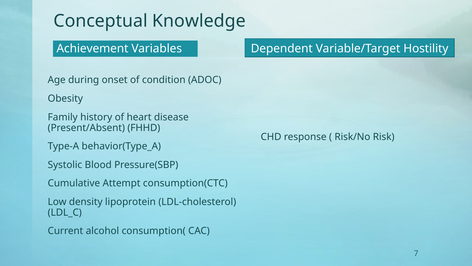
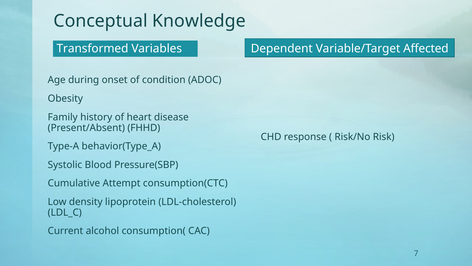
Hostility: Hostility -> Affected (426, 48)
Achievement: Achievement -> Transformed (92, 49)
